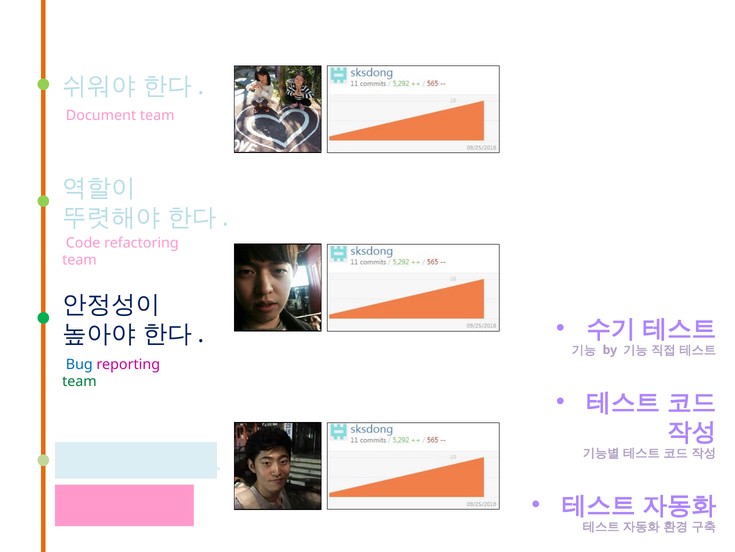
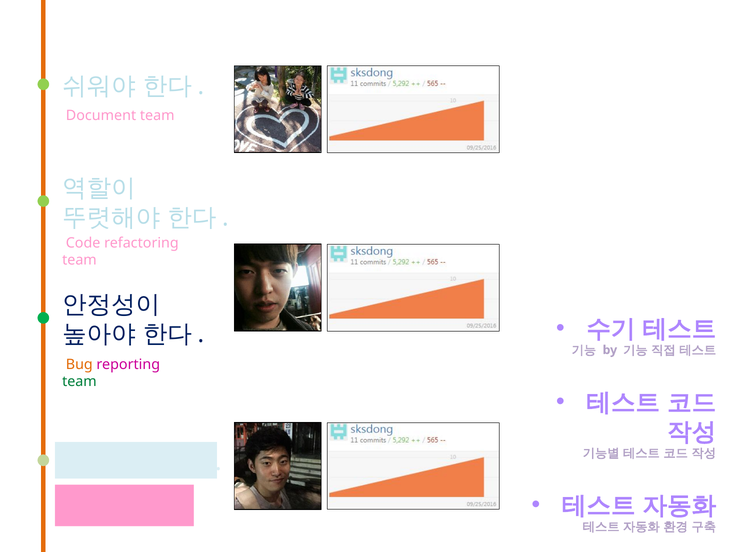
Bug colour: blue -> orange (79, 364)
